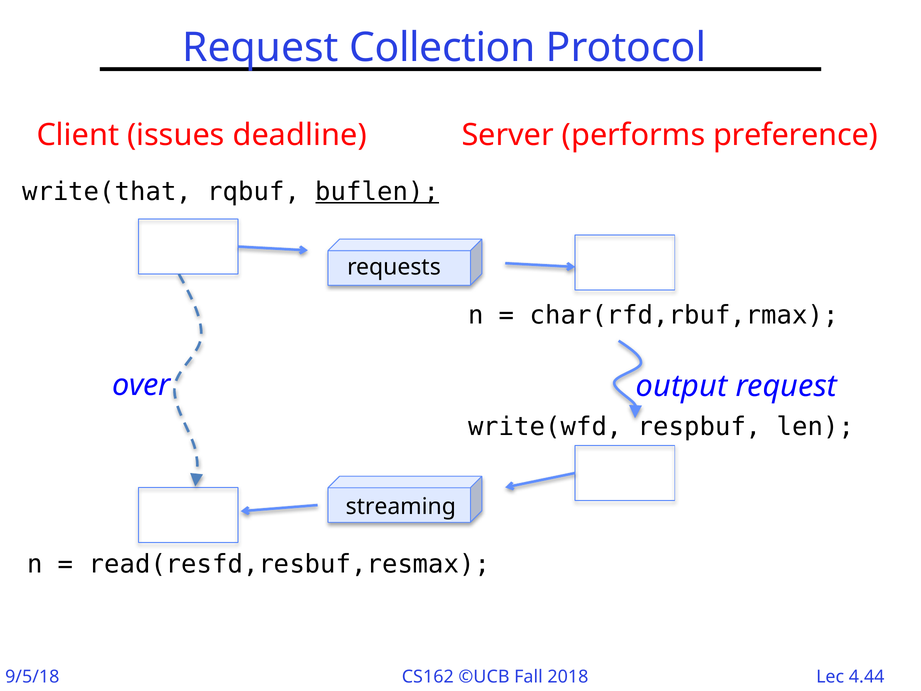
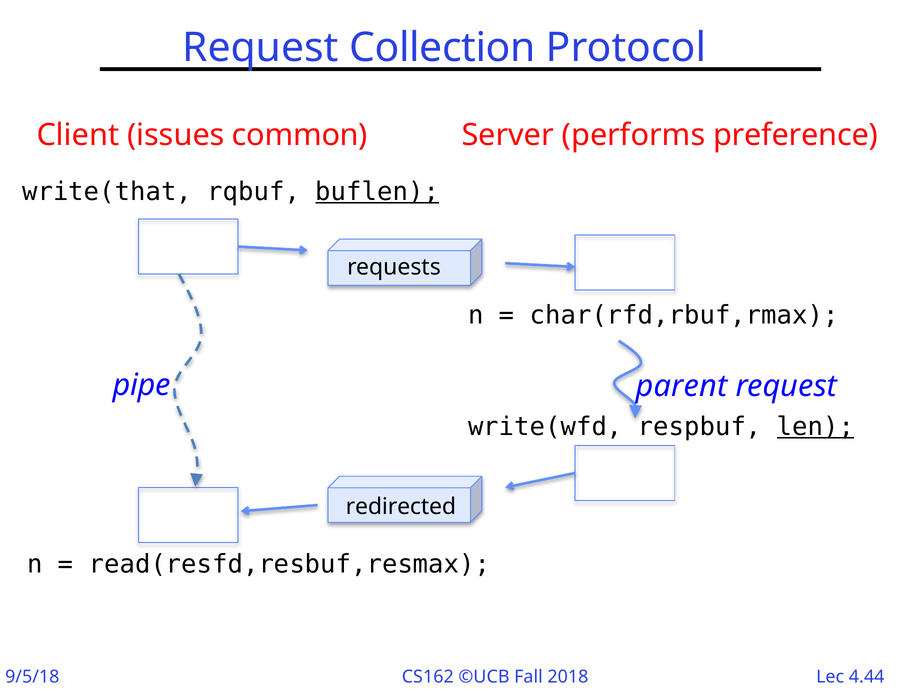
deadline: deadline -> common (300, 135)
over: over -> pipe (142, 385)
output: output -> parent (682, 386)
len underline: none -> present (815, 427)
streaming: streaming -> redirected (401, 506)
